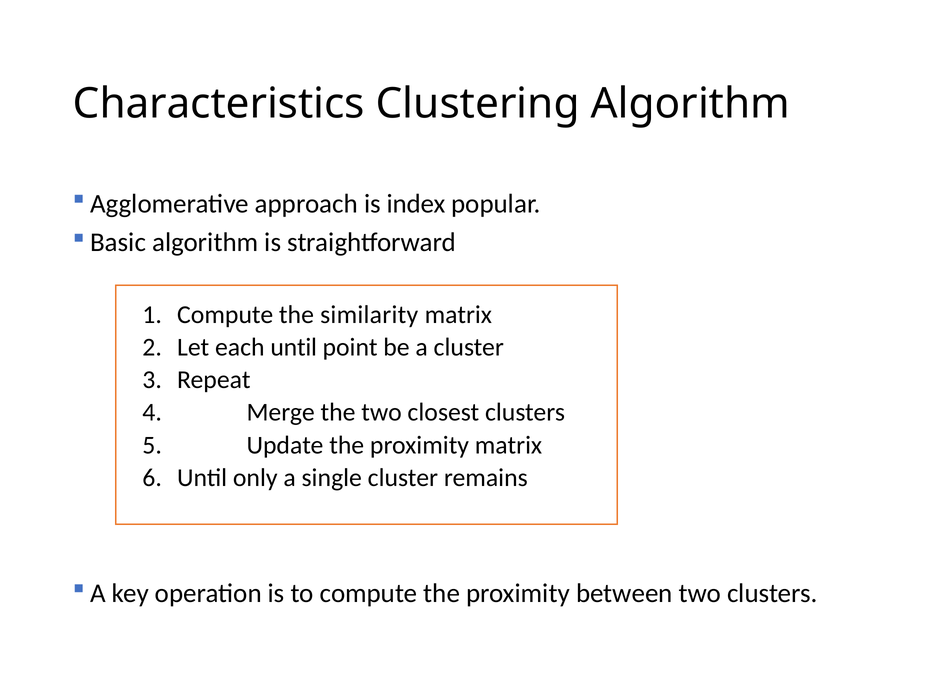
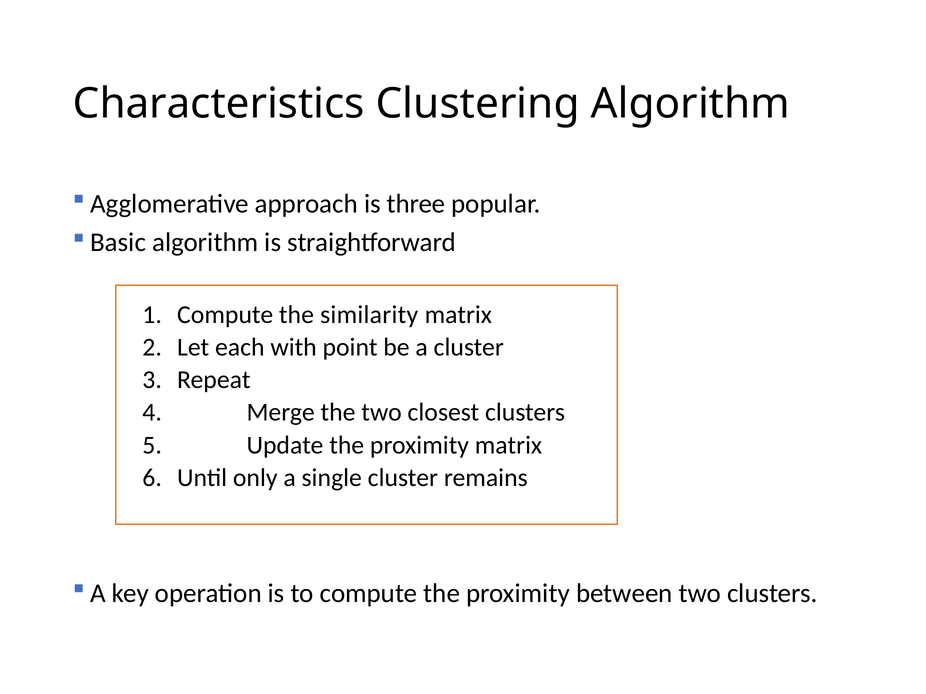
index: index -> three (416, 204)
each until: until -> with (294, 348)
